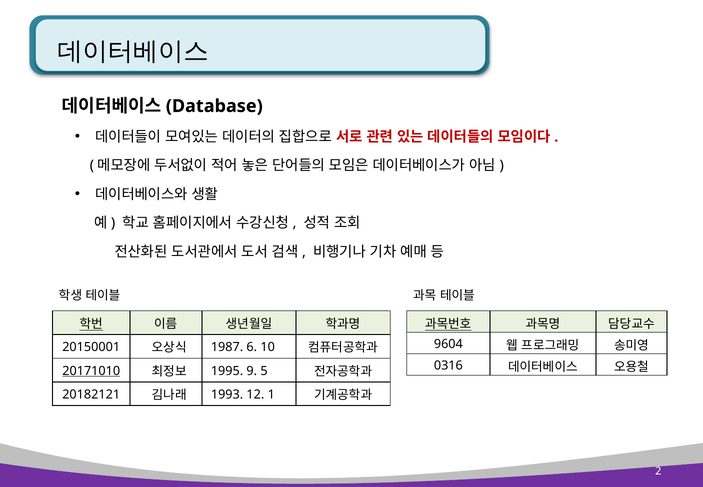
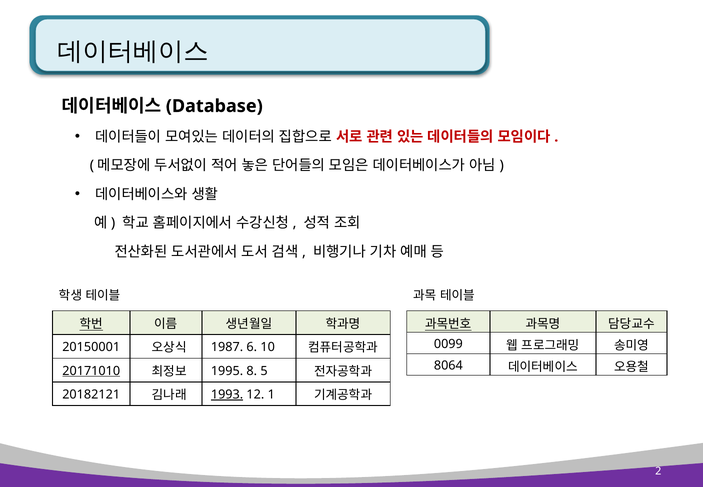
9604: 9604 -> 0099 (448, 344)
0316: 0316 -> 8064 (448, 366)
9: 9 -> 8 (252, 371)
1993 underline: none -> present (227, 394)
